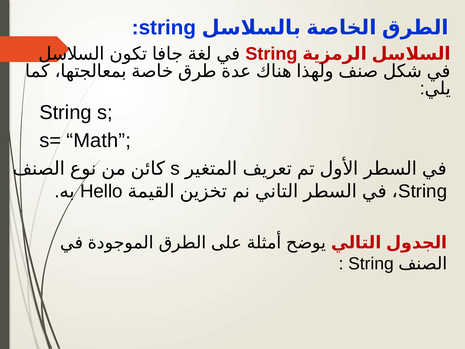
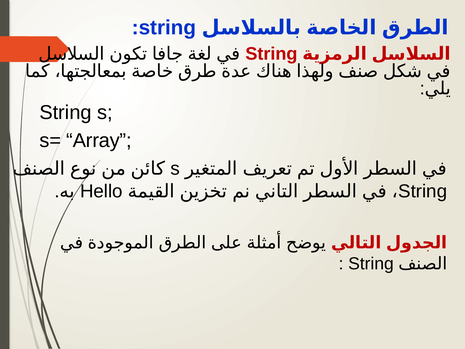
Math: Math -> Array (99, 141)
